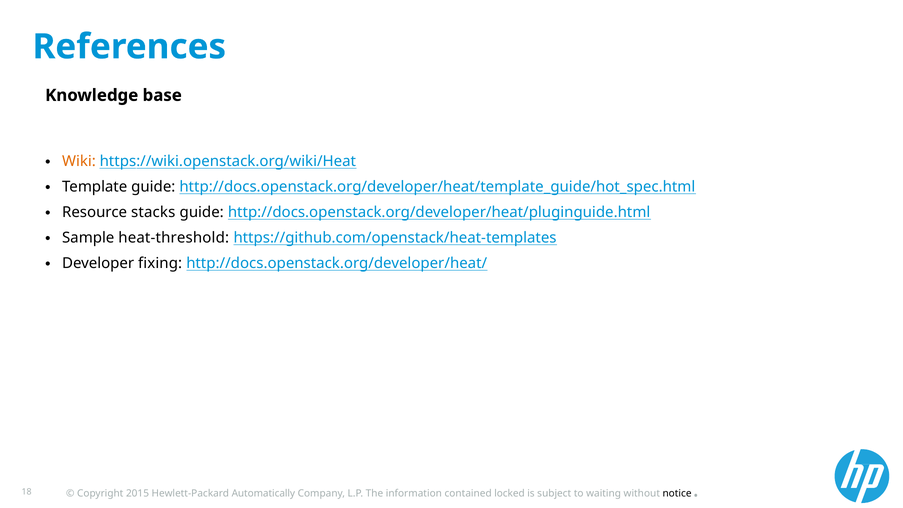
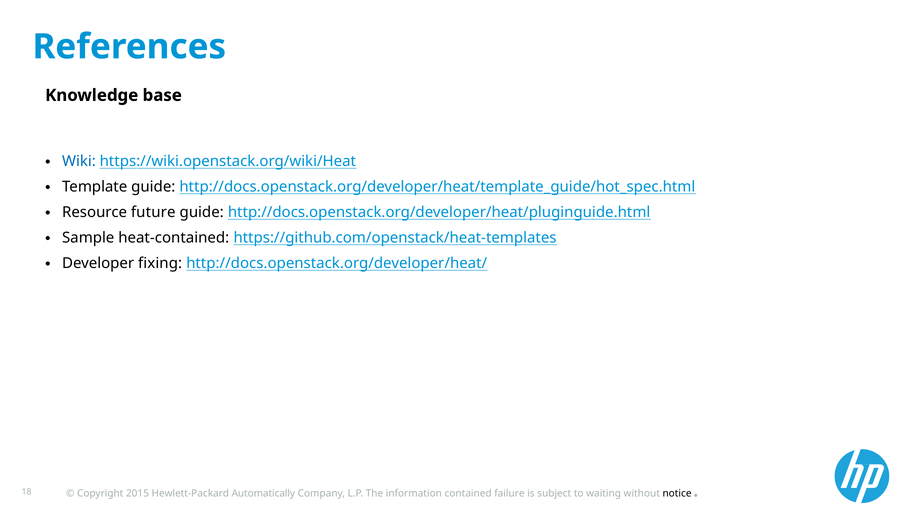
Wiki colour: orange -> blue (79, 161)
stacks: stacks -> future (153, 212)
heat-threshold: heat-threshold -> heat-contained (174, 238)
locked: locked -> failure (509, 493)
